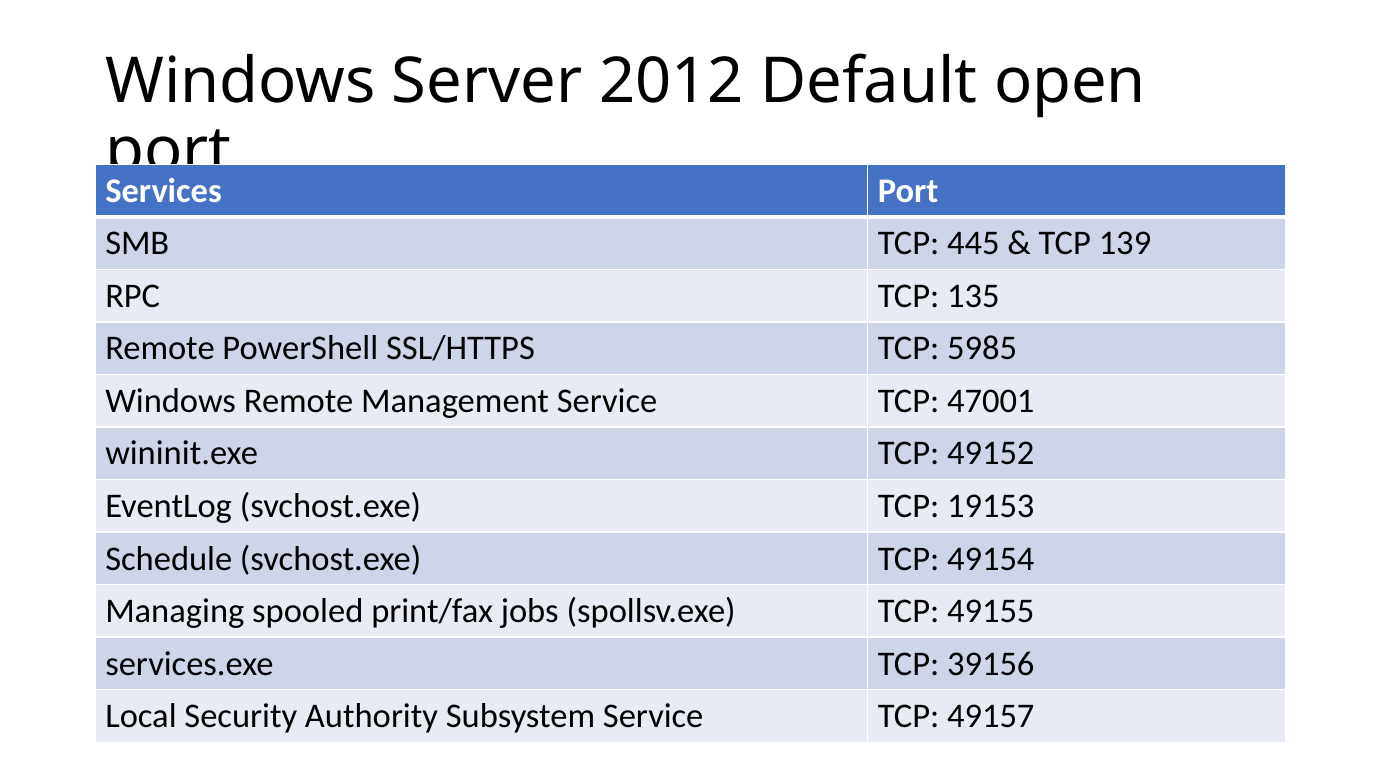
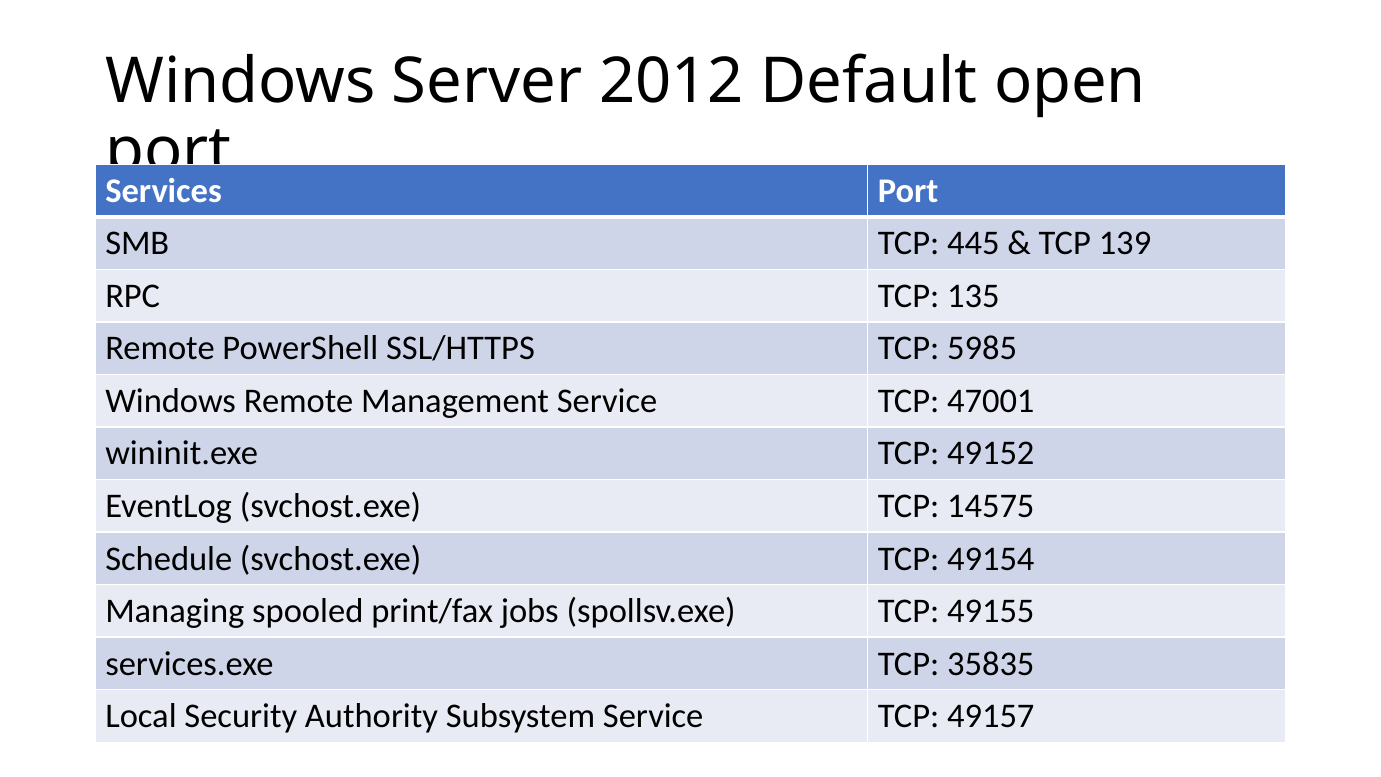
19153: 19153 -> 14575 (991, 506)
39156: 39156 -> 35835 (991, 664)
